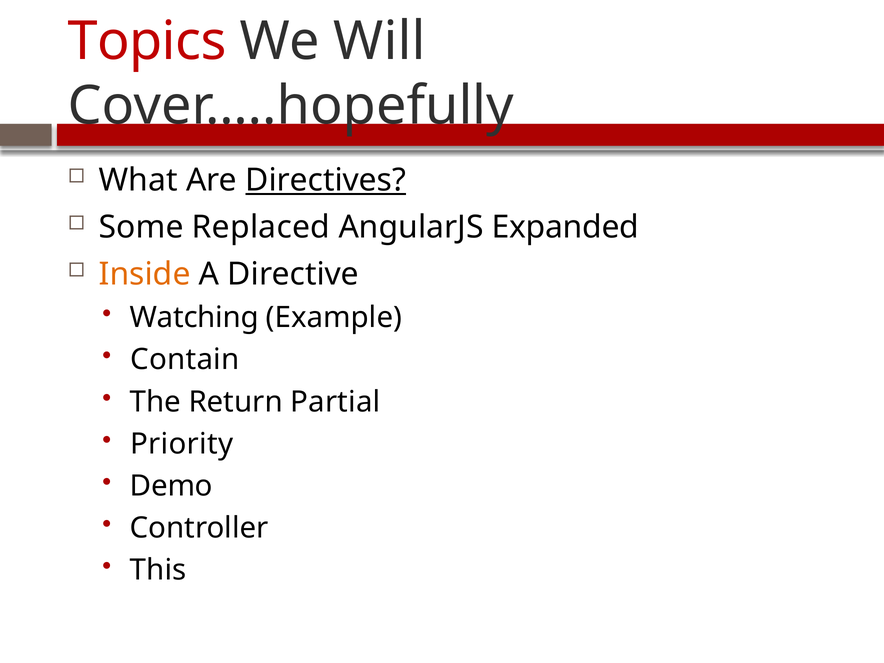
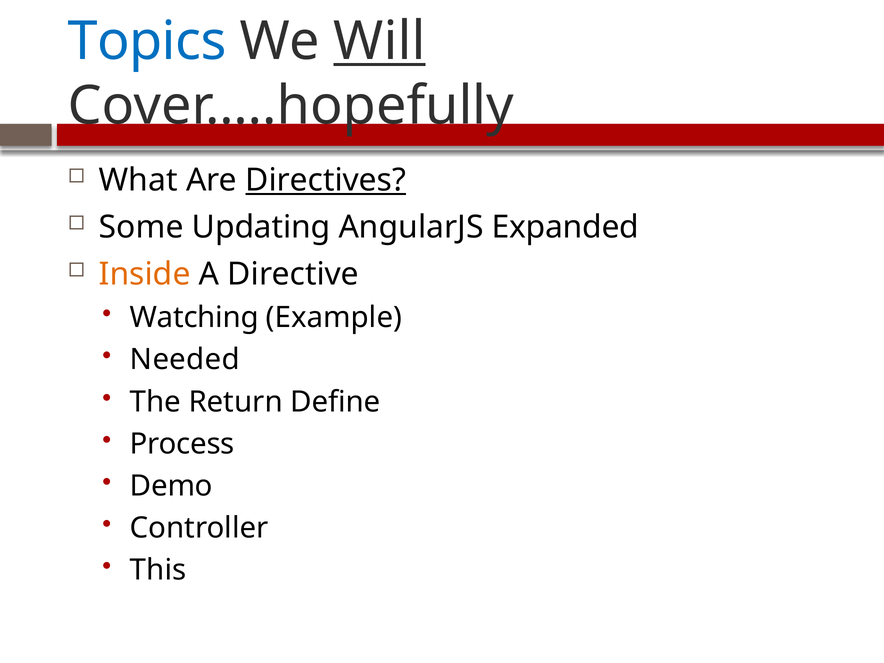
Topics colour: red -> blue (147, 41)
Will underline: none -> present (379, 41)
Replaced: Replaced -> Updating (261, 227)
Contain: Contain -> Needed (185, 360)
Partial: Partial -> Define (335, 402)
Priority: Priority -> Process (182, 444)
